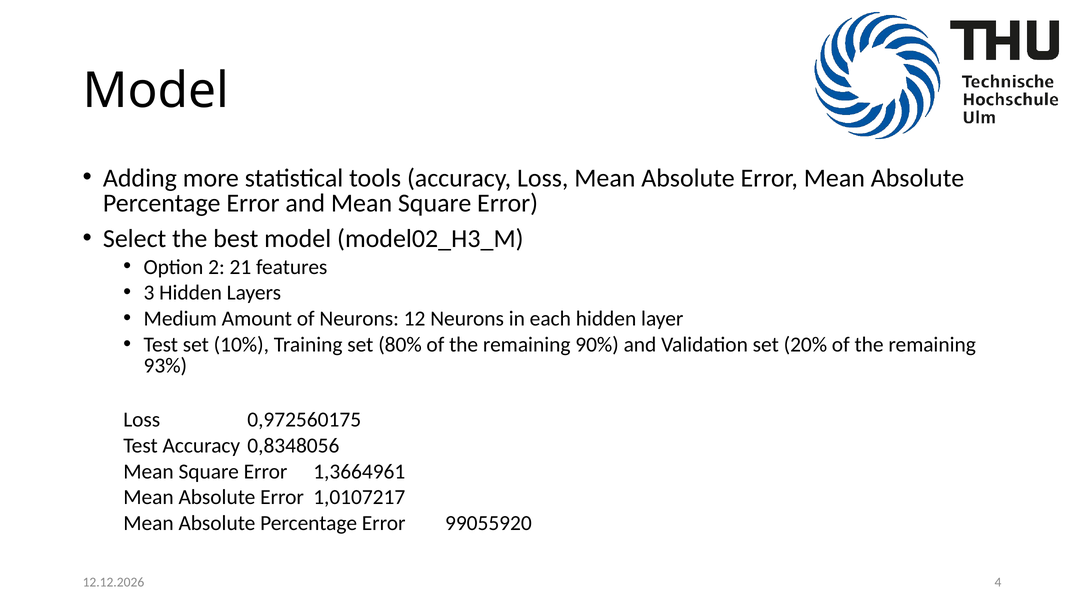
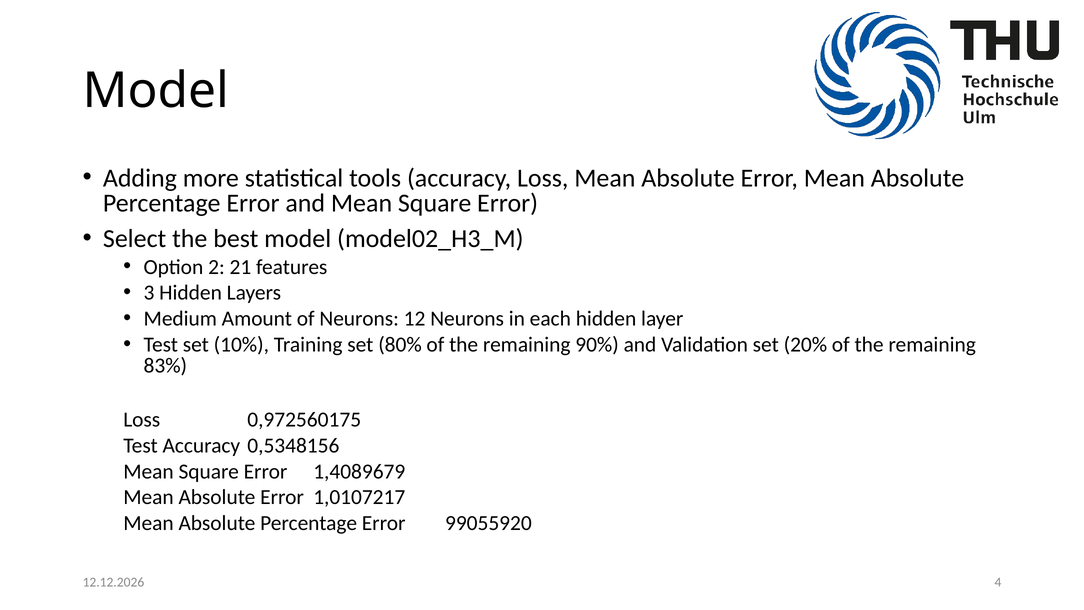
93%: 93% -> 83% (165, 365)
0,8348056: 0,8348056 -> 0,5348156 (293, 445)
1,3664961: 1,3664961 -> 1,4089679 (359, 471)
